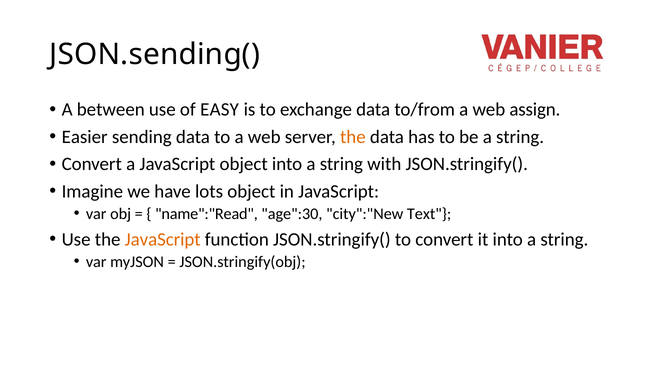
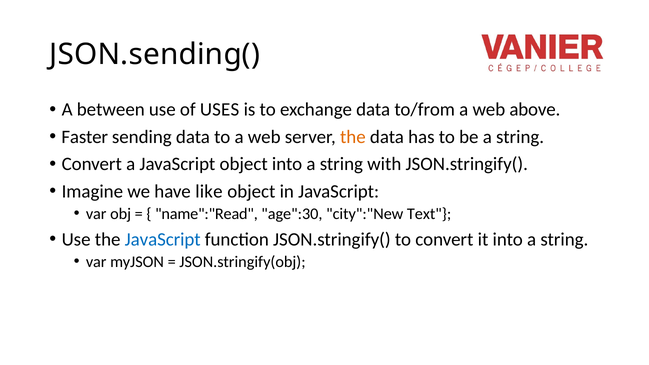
EASY: EASY -> USES (220, 110)
assign: assign -> above (535, 110)
Easier: Easier -> Faster (85, 137)
lots: lots -> like (209, 191)
JavaScript colour: orange -> blue (163, 239)
